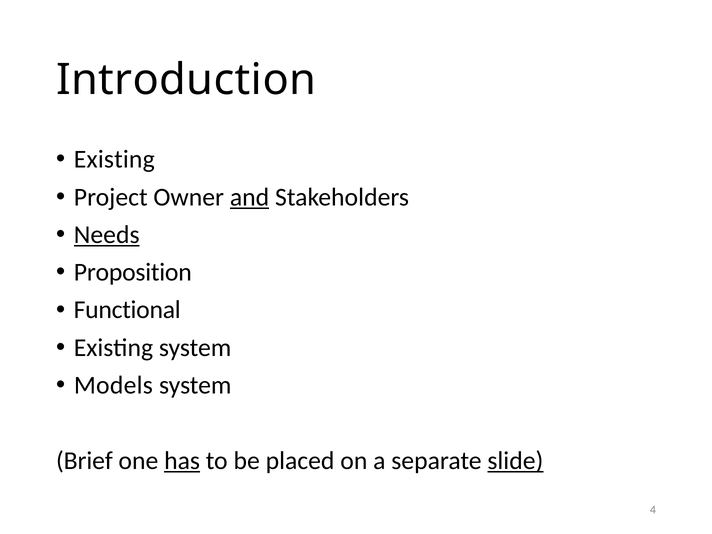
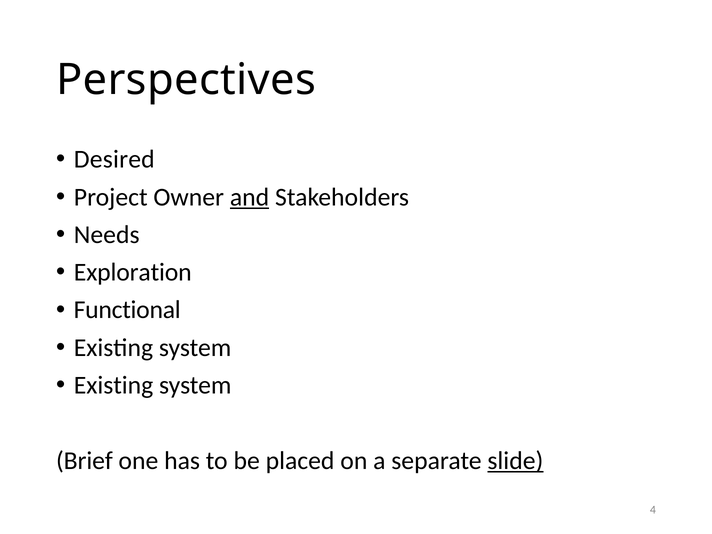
Introduction: Introduction -> Perspectives (186, 80)
Existing: Existing -> Desired (114, 159)
Needs underline: present -> none (107, 235)
Proposition: Proposition -> Exploration (133, 272)
Models: Models -> Existing (114, 385)
has underline: present -> none (182, 461)
